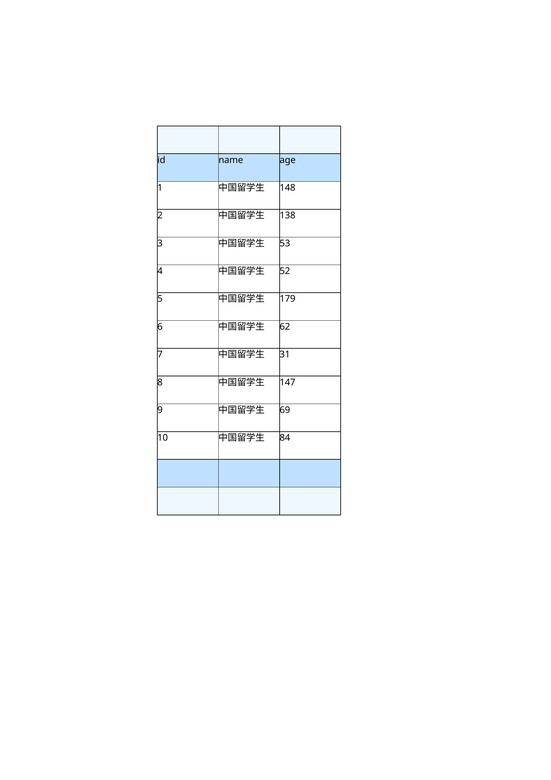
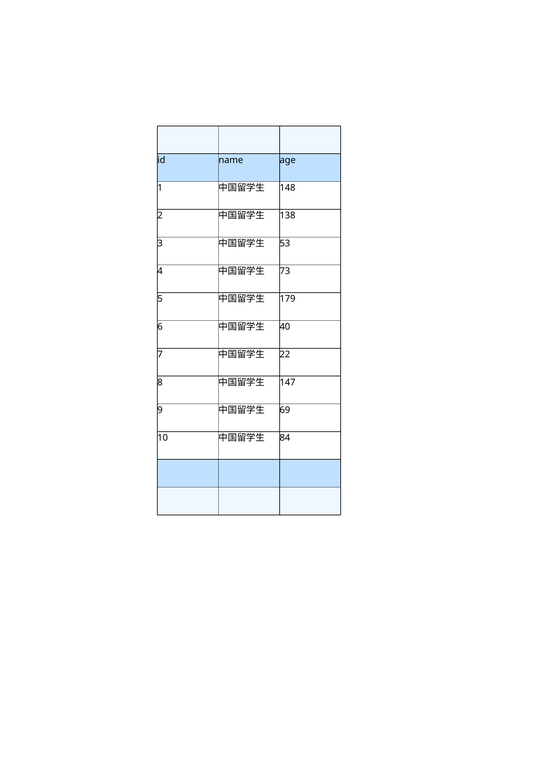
52: 52 -> 73 (285, 271)
62: 62 -> 40 (285, 327)
31: 31 -> 22 (285, 354)
